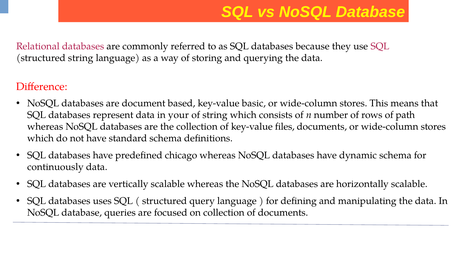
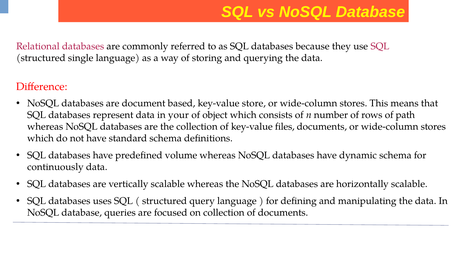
structured string: string -> single (81, 58)
basic: basic -> store (254, 103)
of string: string -> object (215, 115)
chicago: chicago -> volume (181, 155)
